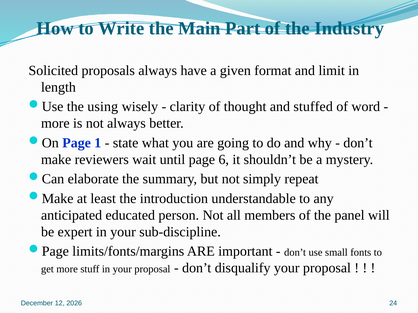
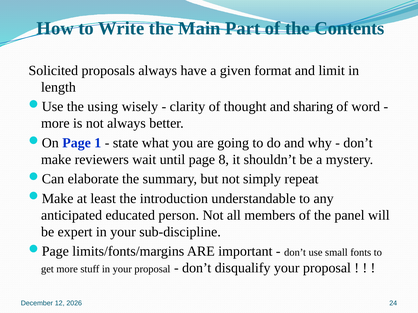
Industry: Industry -> Contents (350, 28)
stuffed: stuffed -> sharing (313, 107)
6: 6 -> 8 (224, 160)
